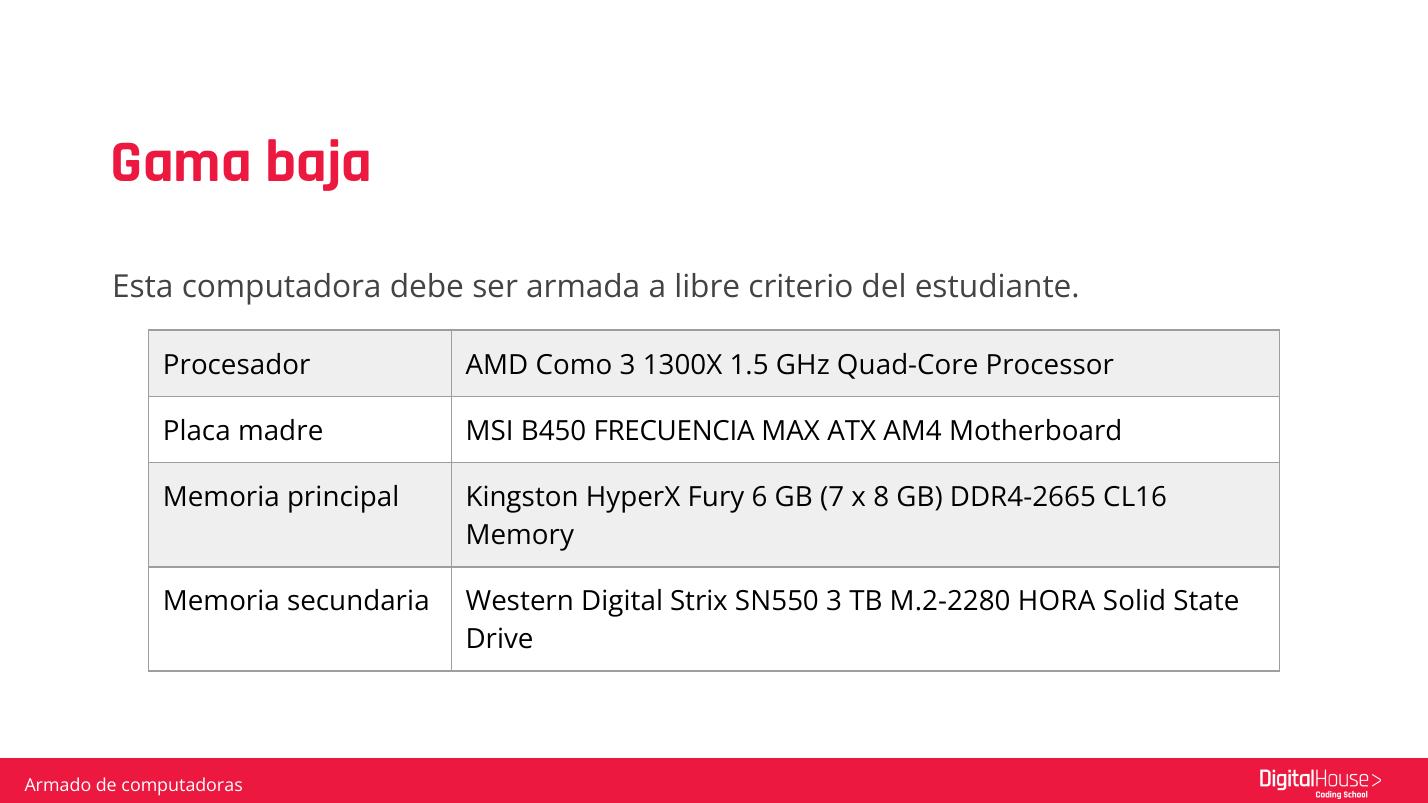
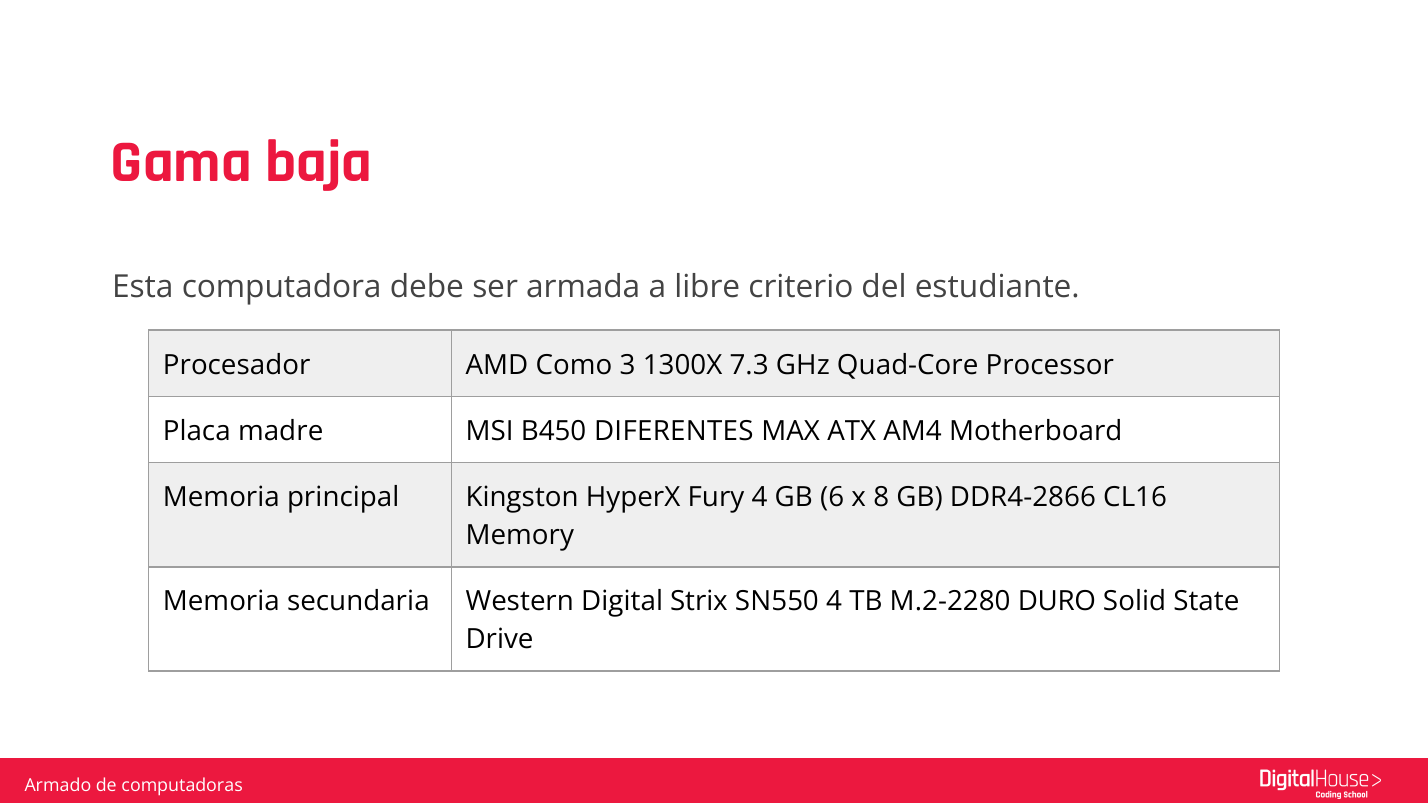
1.5: 1.5 -> 7.3 (749, 365)
FRECUENCIA: FRECUENCIA -> DIFERENTES (674, 431)
Fury 6: 6 -> 4 (760, 498)
7: 7 -> 6 (832, 498)
DDR4-2665: DDR4-2665 -> DDR4-2866 (1023, 498)
SN550 3: 3 -> 4 (834, 602)
HORA: HORA -> DURO (1057, 602)
